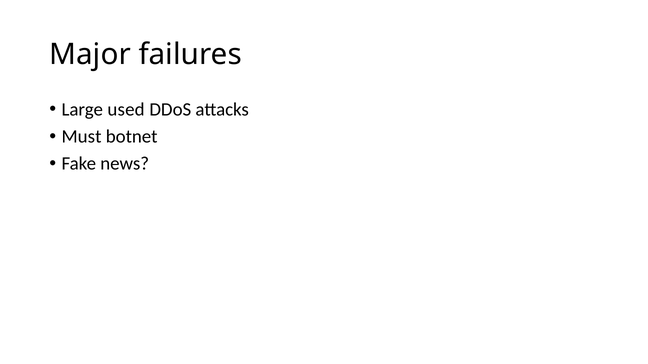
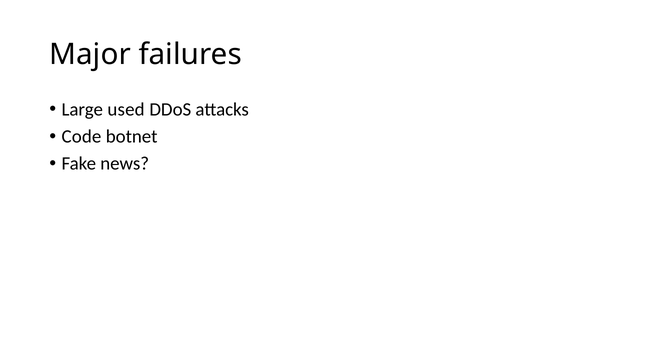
Must: Must -> Code (81, 137)
